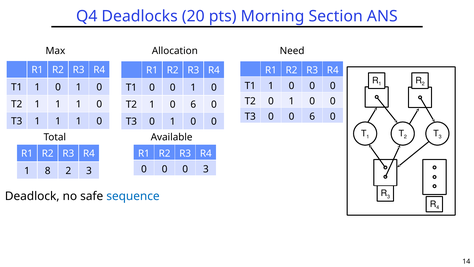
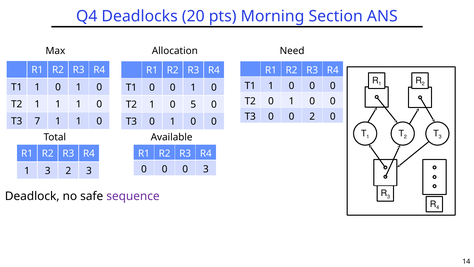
1 0 6: 6 -> 5 (193, 104)
0 0 6: 6 -> 2 (312, 116)
T3 1: 1 -> 7 (37, 121)
1 8: 8 -> 3 (48, 171)
sequence colour: blue -> purple (133, 196)
